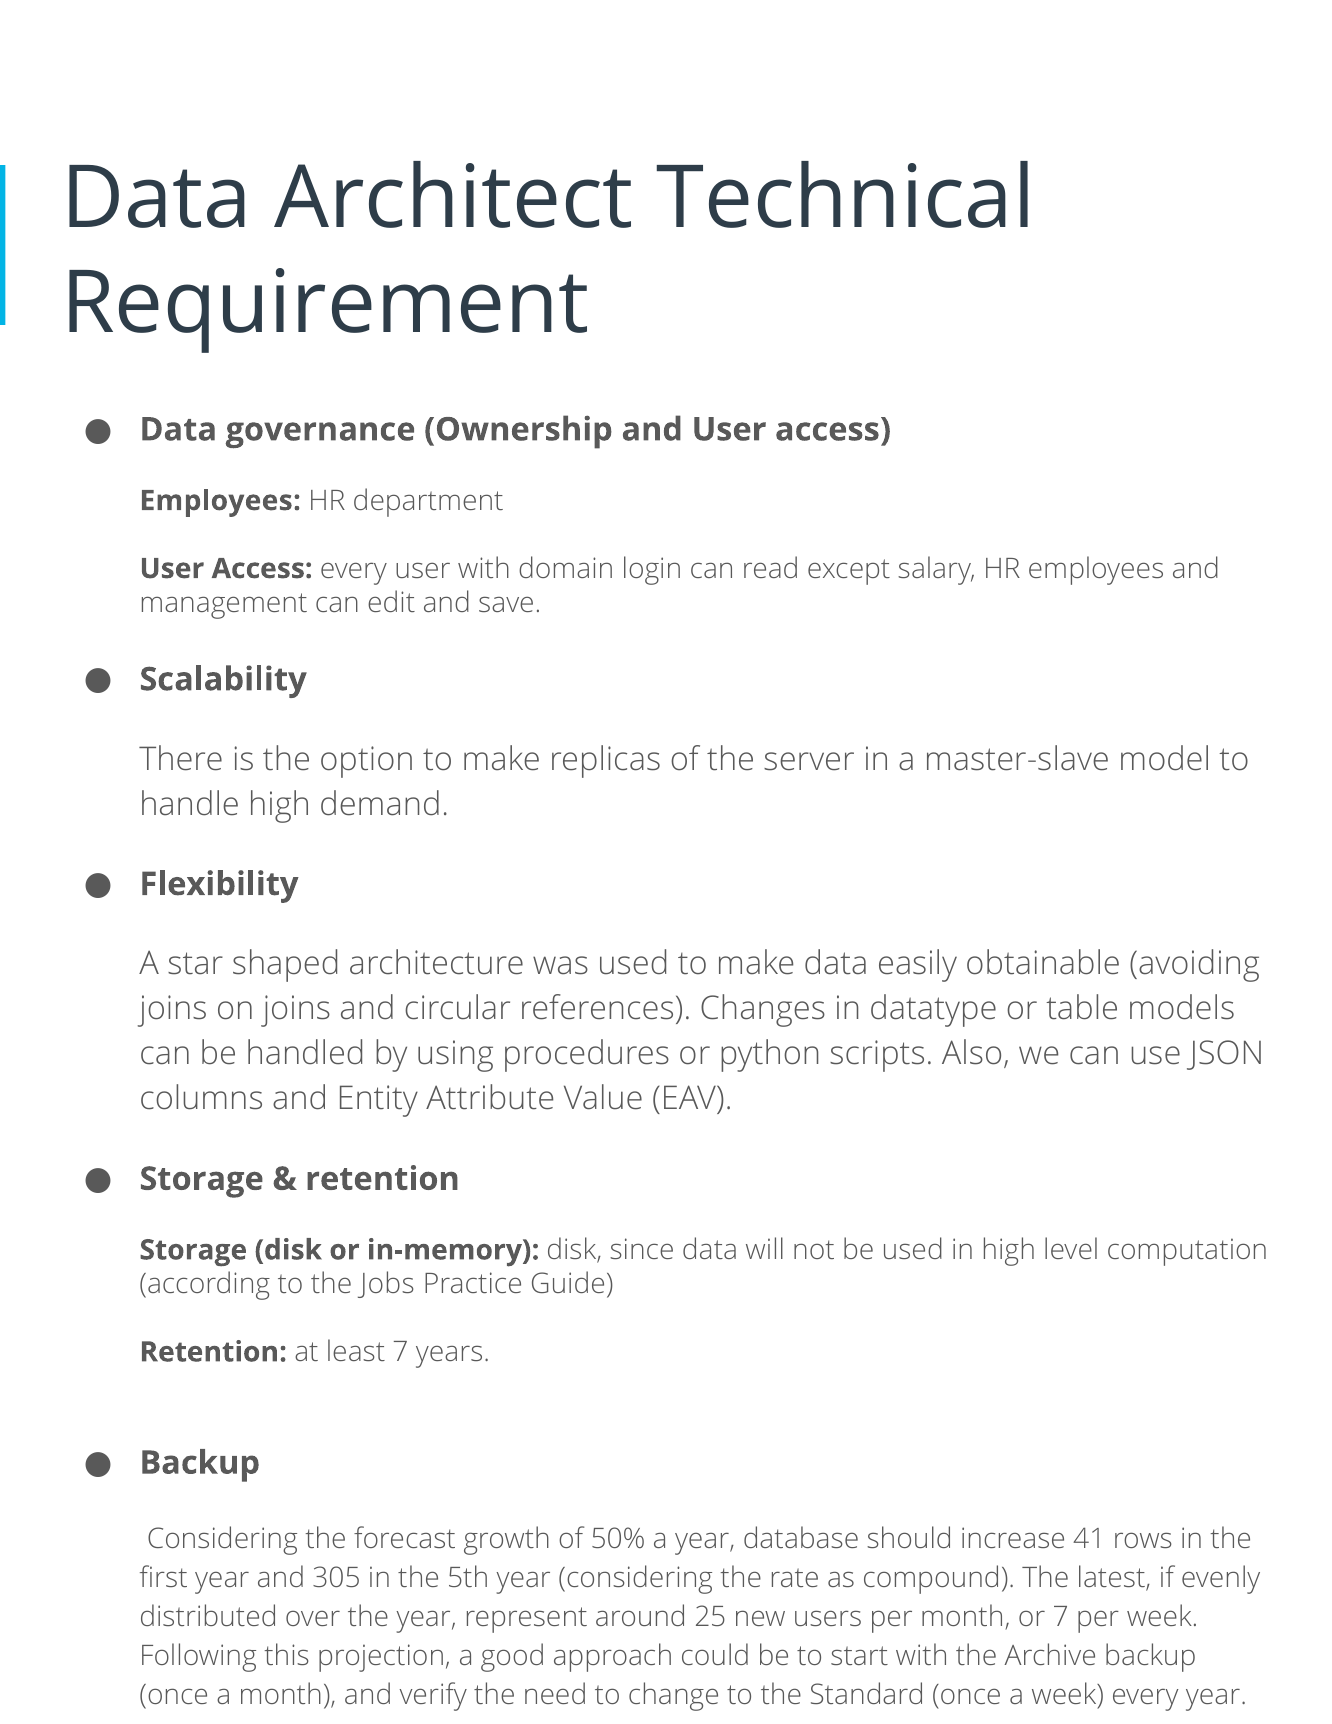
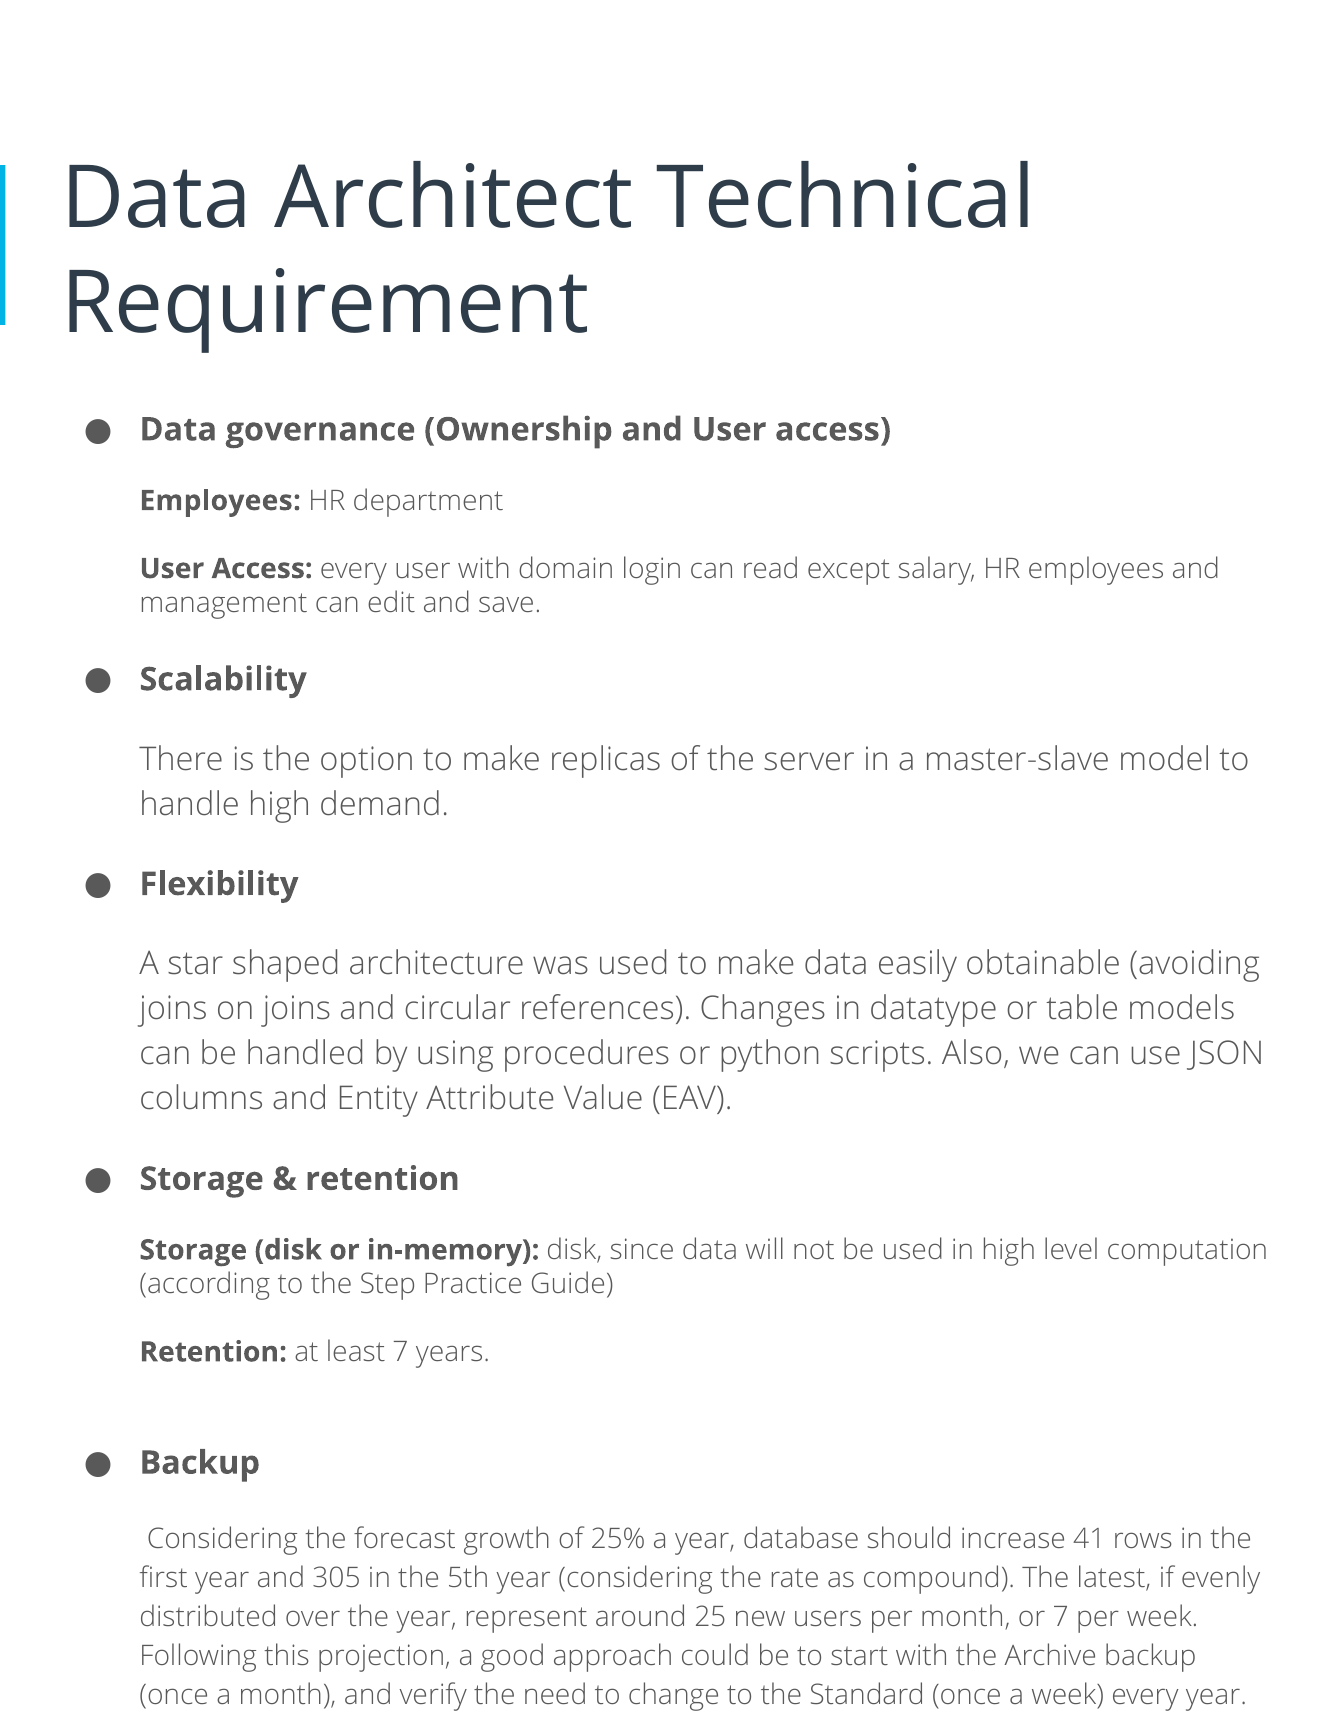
Jobs: Jobs -> Step (388, 1284)
50%: 50% -> 25% (618, 1539)
